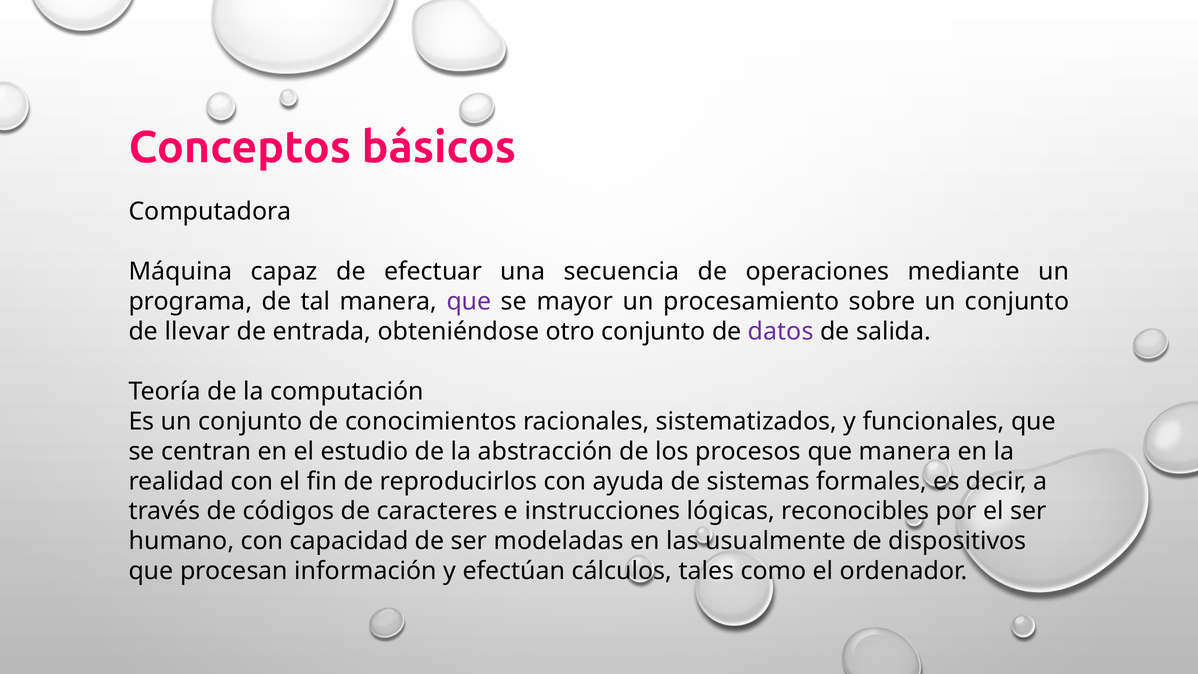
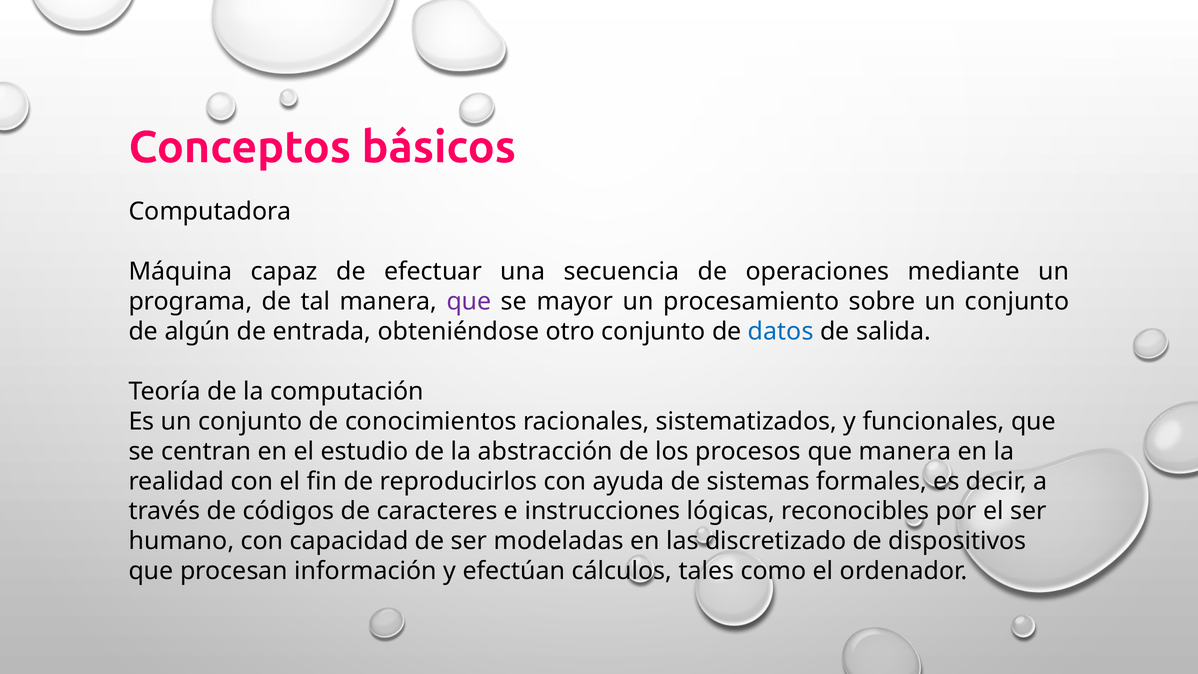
llevar: llevar -> algún (197, 331)
datos colour: purple -> blue (781, 331)
usualmente: usualmente -> discretizado (776, 541)
